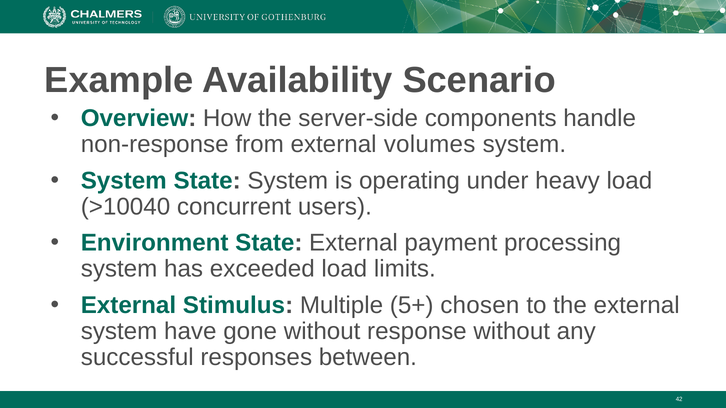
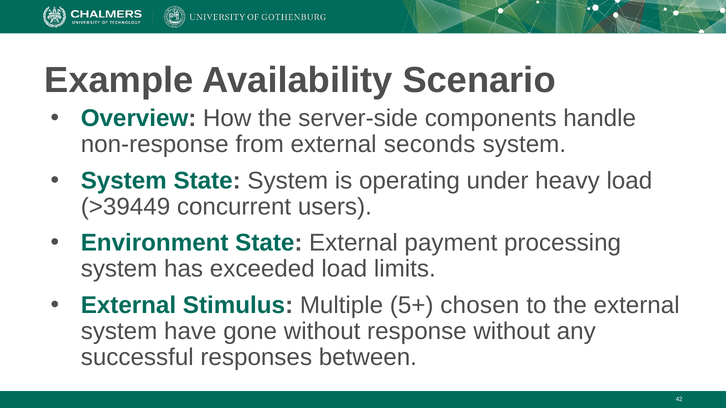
volumes: volumes -> seconds (430, 144)
>10040: >10040 -> >39449 (126, 207)
